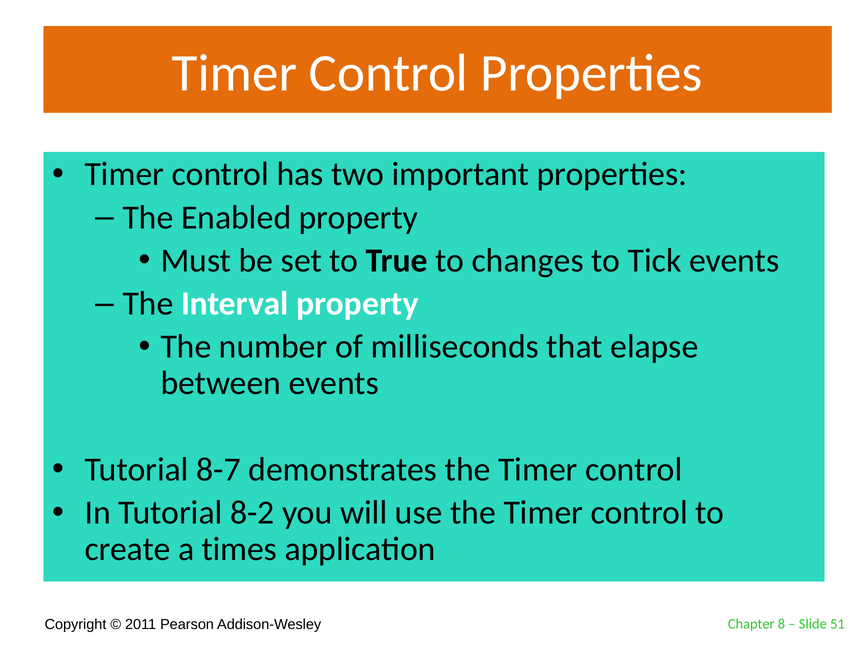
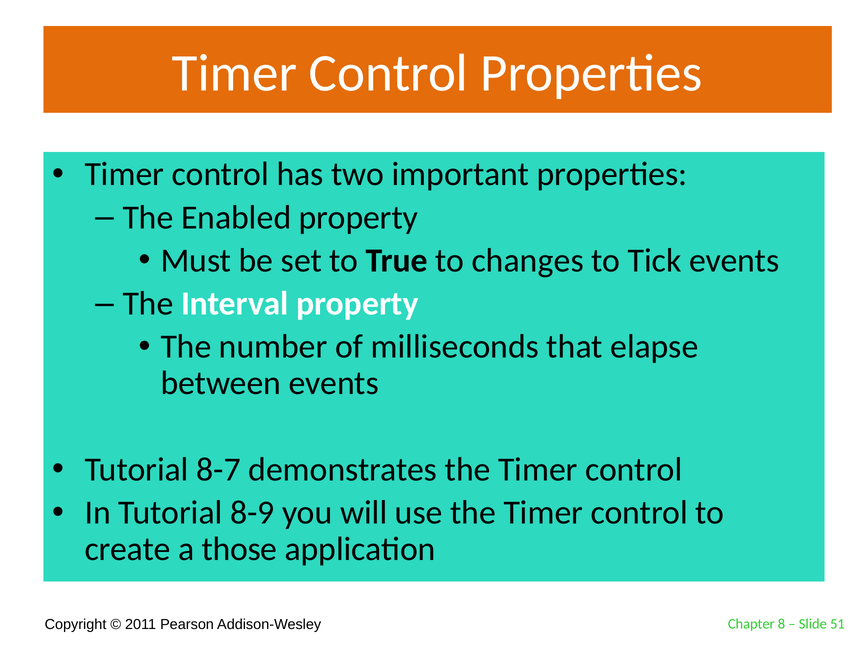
8-2: 8-2 -> 8-9 (252, 513)
times: times -> those (240, 549)
